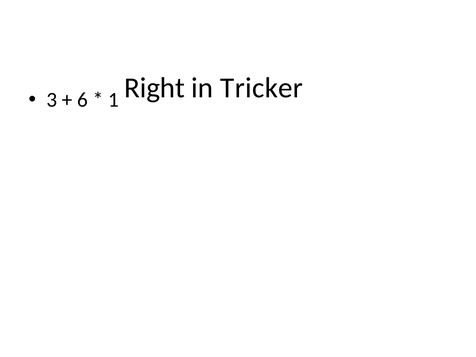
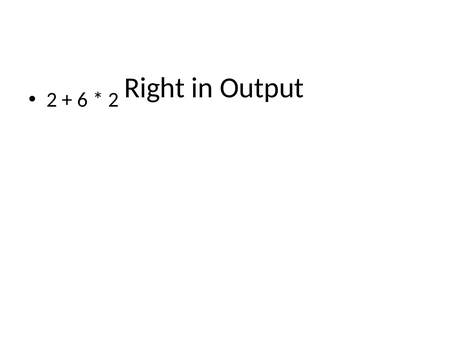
Tricker: Tricker -> Output (262, 88)
3: 3 -> 2 (52, 100)
1: 1 -> 2 (113, 100)
